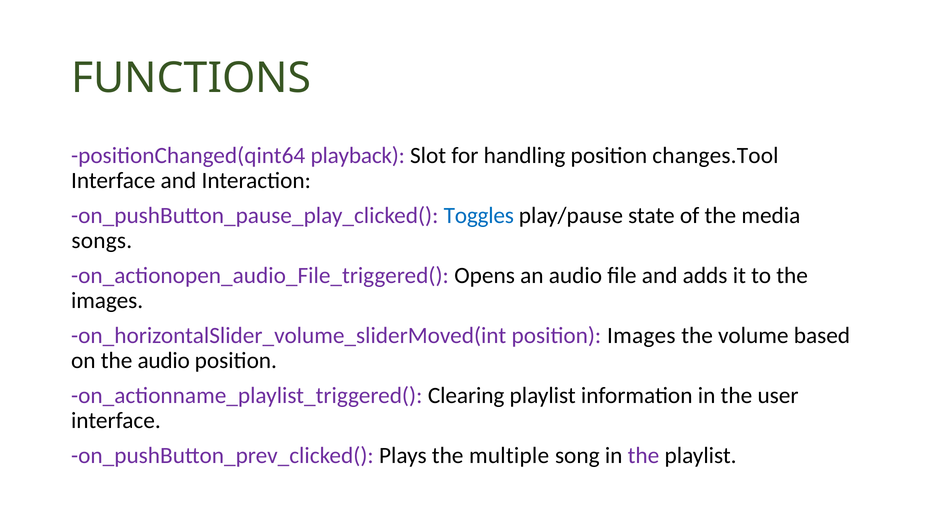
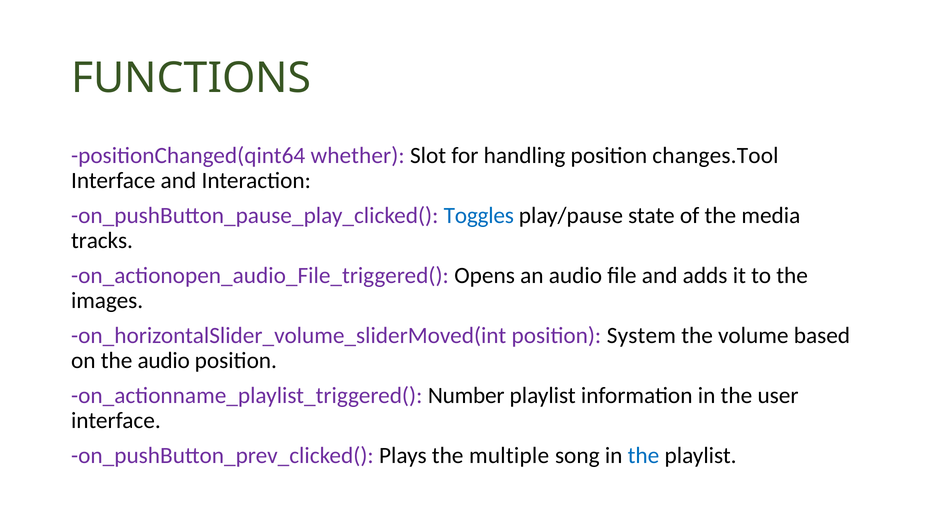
playback: playback -> whether (358, 155)
songs: songs -> tracks (102, 241)
position Images: Images -> System (641, 336)
Clearing: Clearing -> Number (466, 396)
the colour: purple -> blue (644, 456)
